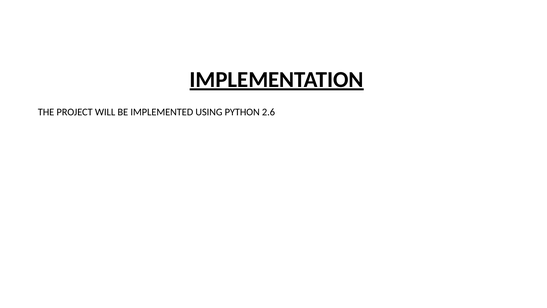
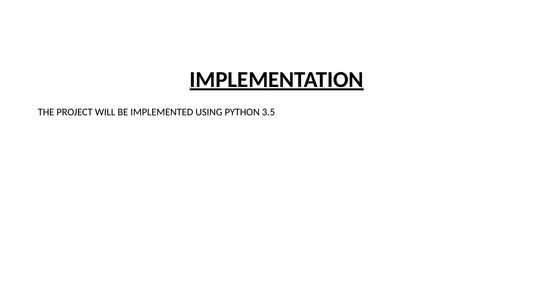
2.6: 2.6 -> 3.5 (268, 112)
